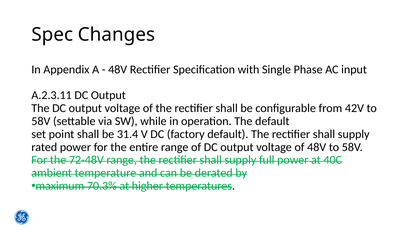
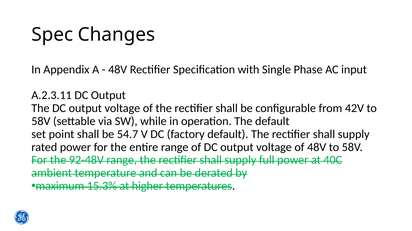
31.4: 31.4 -> 54.7 (128, 135)
72-48V: 72-48V -> 92-48V (86, 161)
70.3%: 70.3% -> 15.3% (102, 186)
